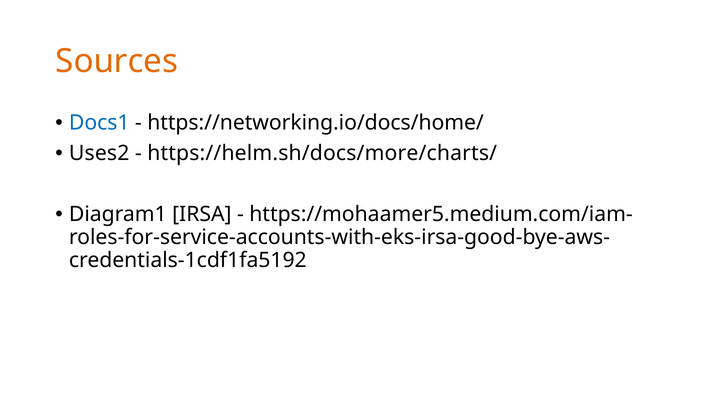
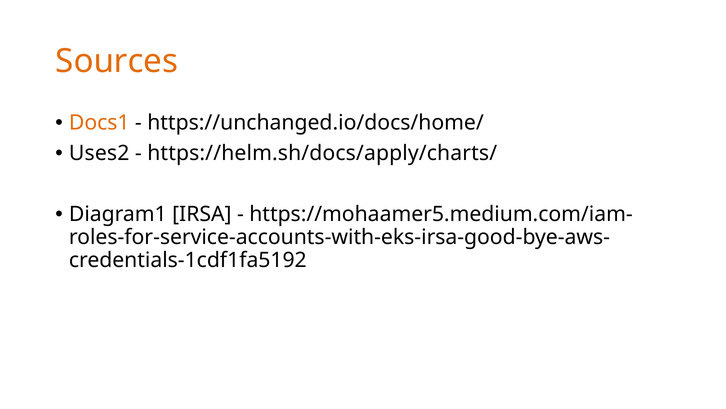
Docs1 colour: blue -> orange (99, 123)
https://networking.io/docs/home/: https://networking.io/docs/home/ -> https://unchanged.io/docs/home/ (316, 123)
https://helm.sh/docs/more/charts/: https://helm.sh/docs/more/charts/ -> https://helm.sh/docs/apply/charts/ (322, 153)
